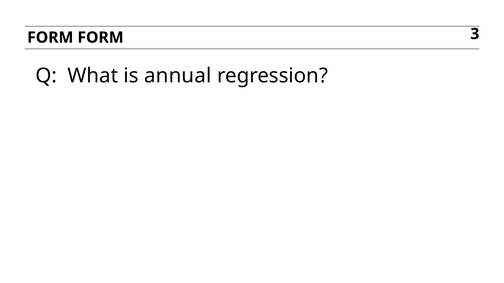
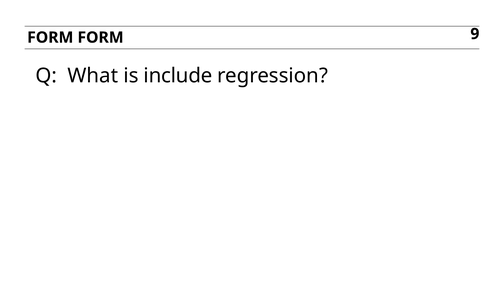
3: 3 -> 9 (475, 34)
annual: annual -> include (178, 76)
